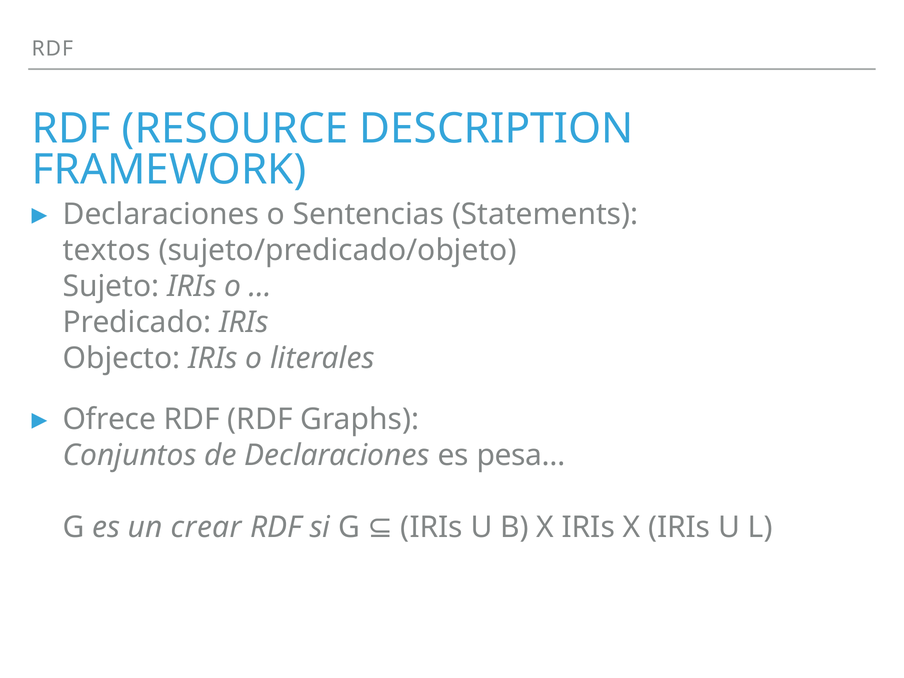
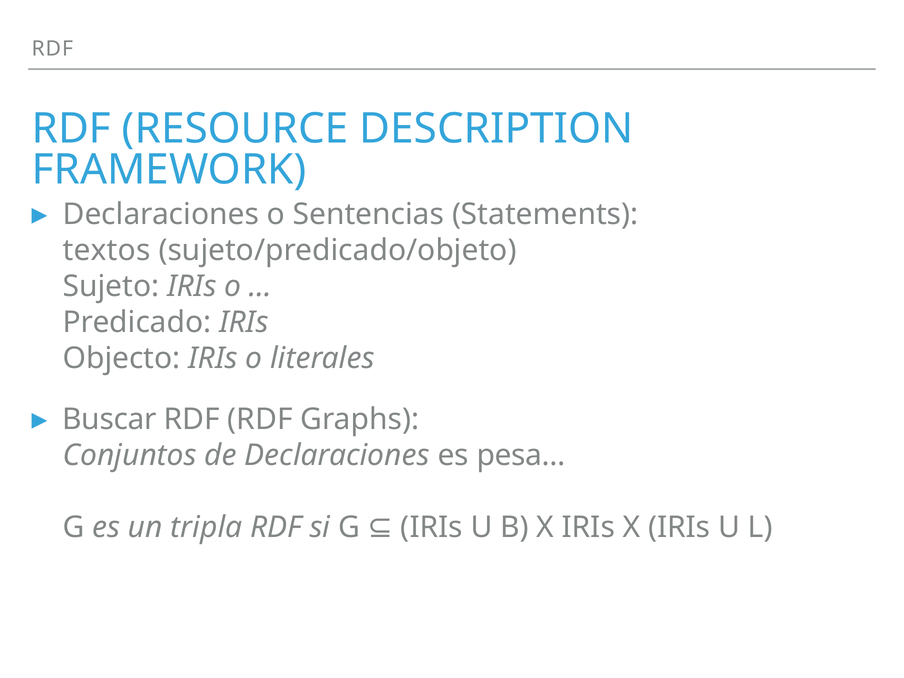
Ofrece: Ofrece -> Buscar (109, 419)
crear: crear -> tripla (206, 527)
